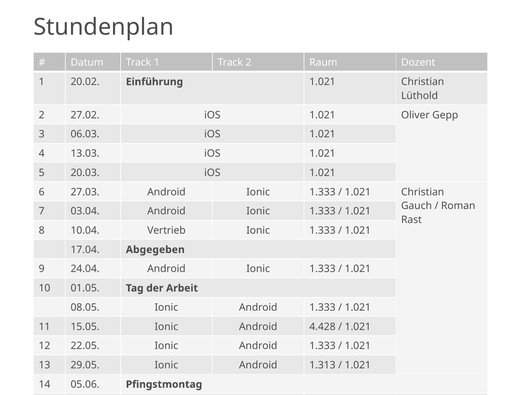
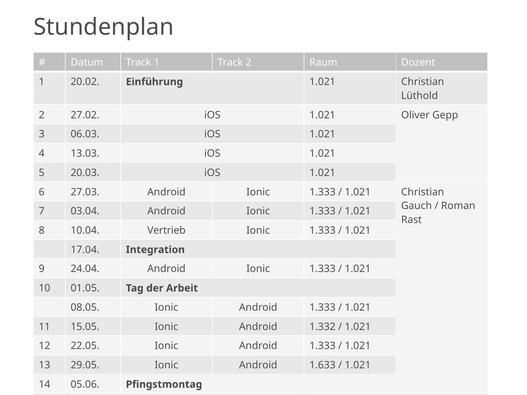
Abgegeben: Abgegeben -> Integration (155, 250)
4.428: 4.428 -> 1.332 (322, 327)
1.313: 1.313 -> 1.633 (322, 365)
